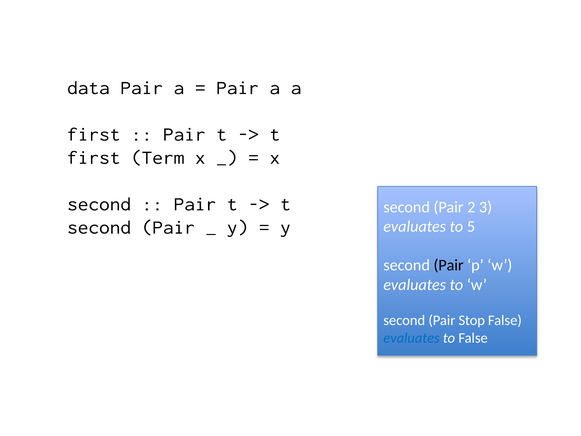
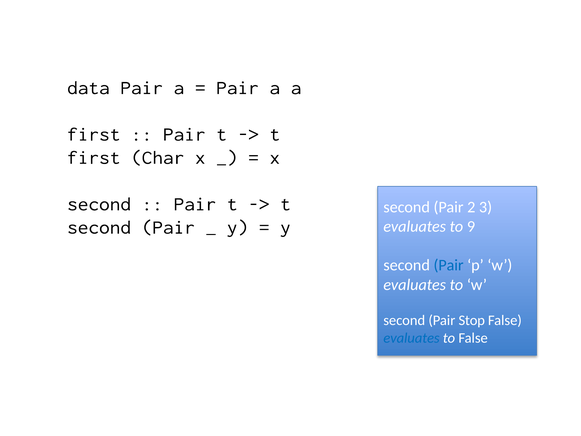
Term: Term -> Char (158, 157)
5: 5 -> 9 (471, 226)
Pair colour: black -> blue (449, 265)
